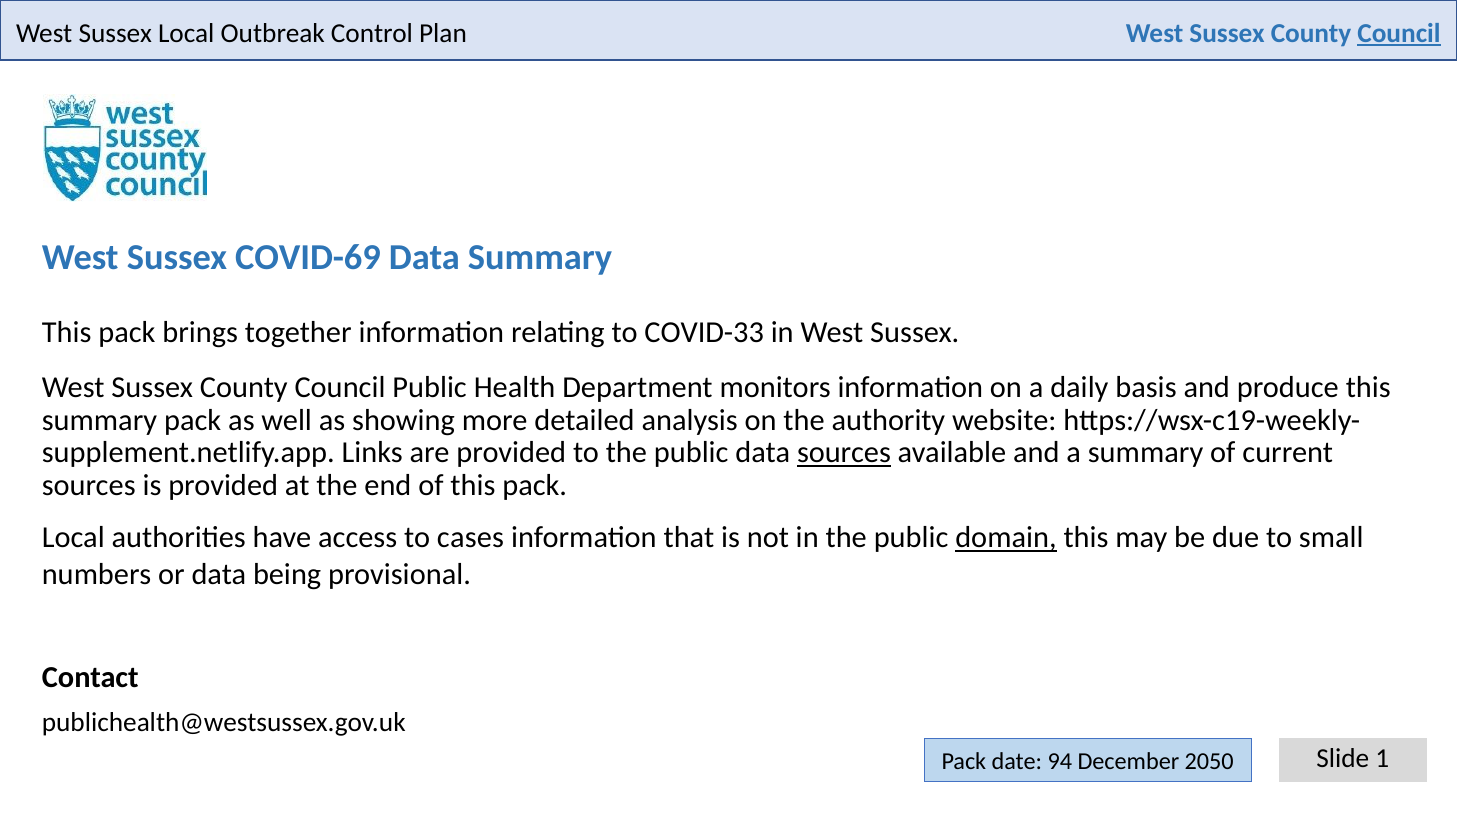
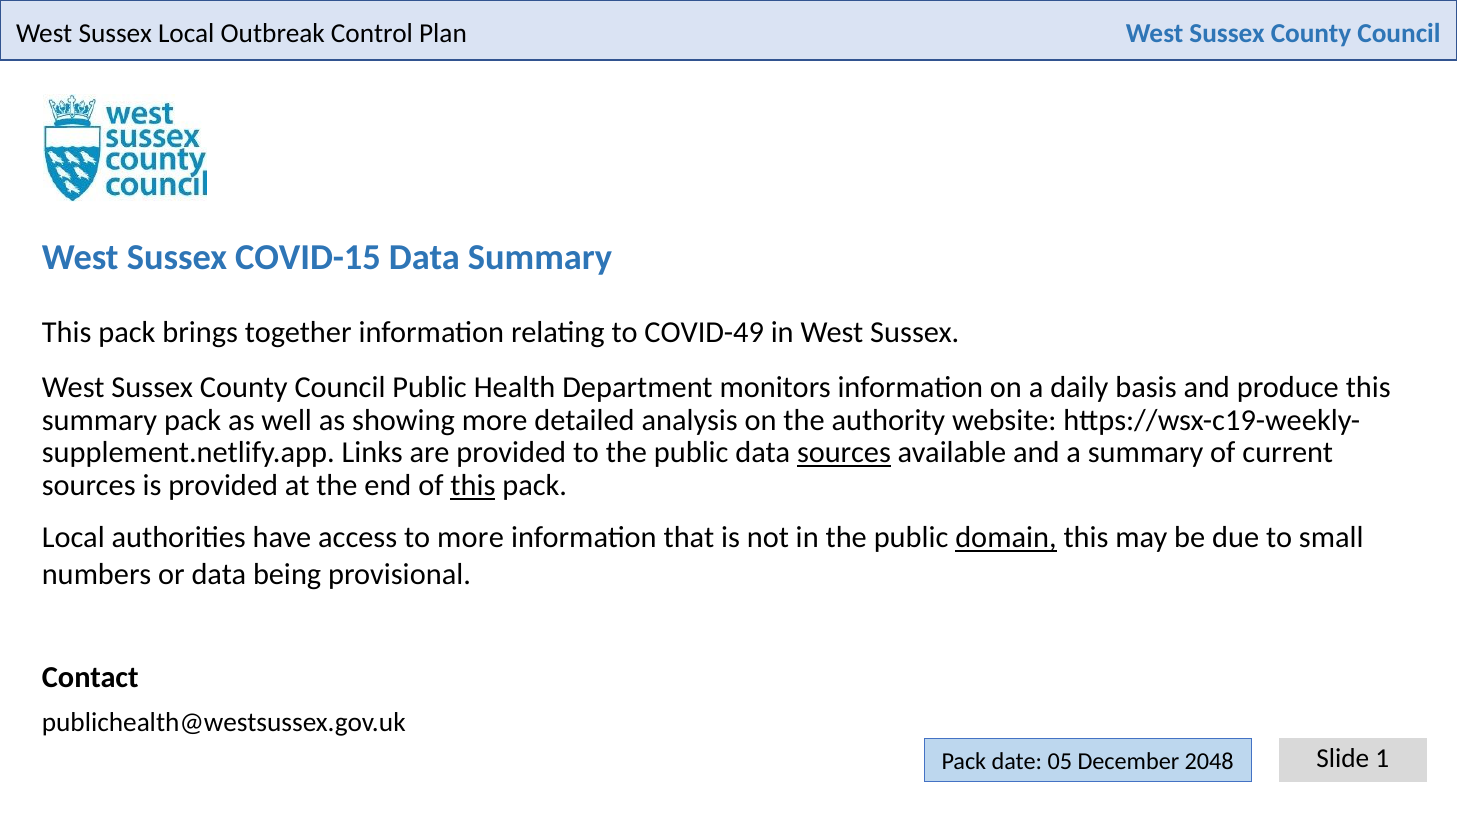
Council underline: present -> none (1399, 33)
COVID-69: COVID-69 -> COVID-15 (308, 257)
COVID-33: COVID-33 -> COVID-49 (704, 333)
this underline: none -> present (473, 485)
to cases: cases -> more (470, 537)
94: 94 -> 05 (1060, 761)
2050: 2050 -> 2048 (1209, 761)
